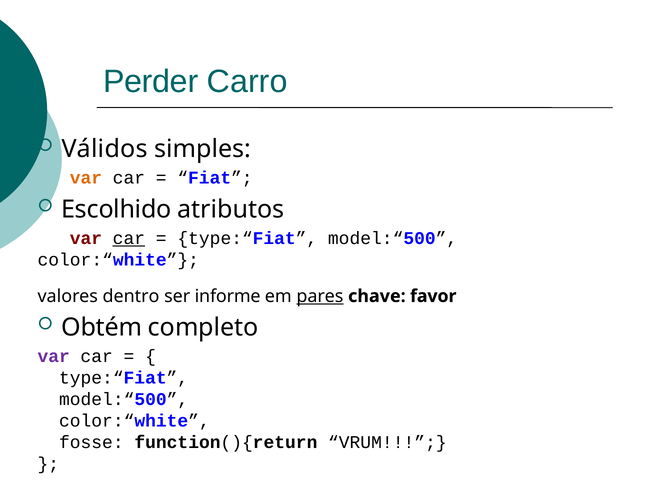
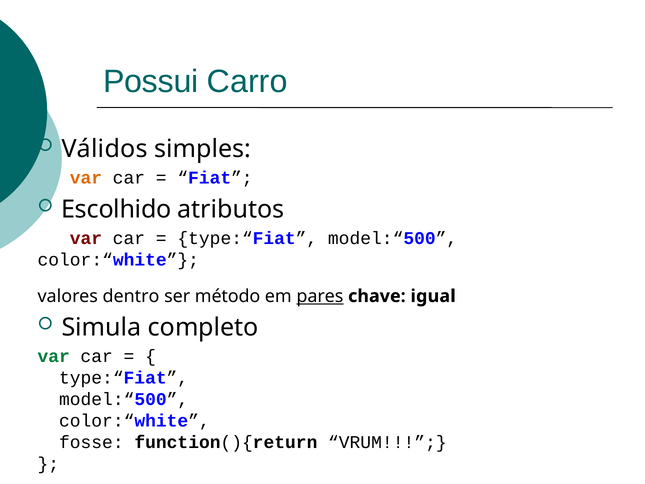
Perder: Perder -> Possui (151, 82)
car underline: present -> none (129, 238)
informe: informe -> método (228, 296)
favor: favor -> igual (433, 296)
Obtém: Obtém -> Simula (102, 327)
var colour: purple -> green (54, 356)
